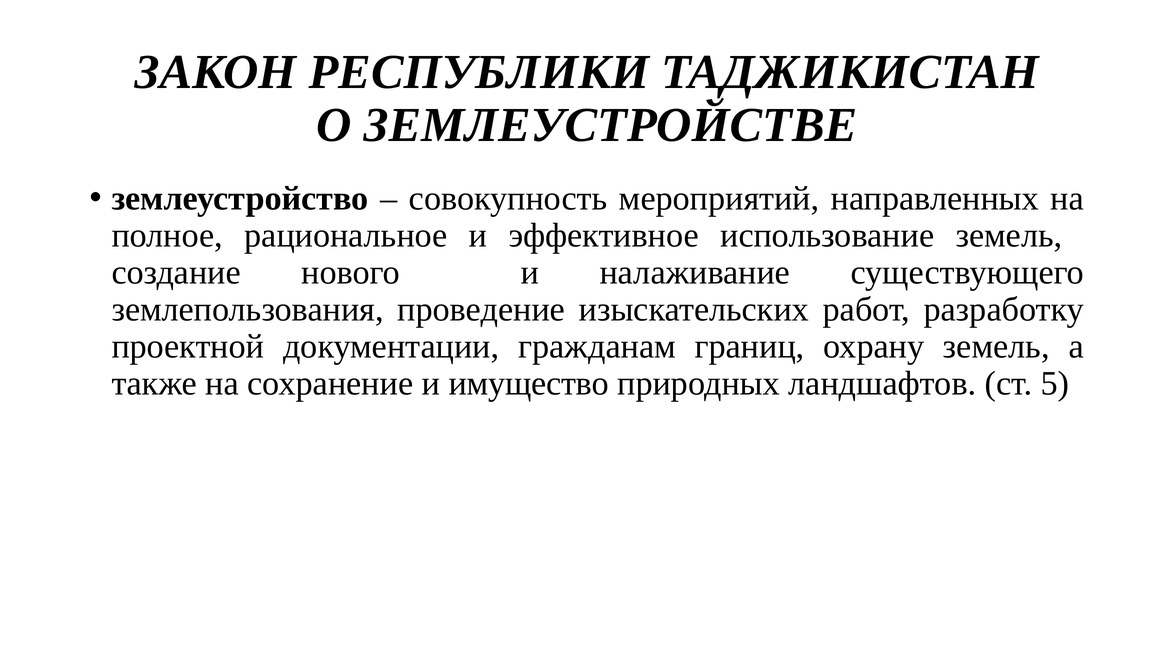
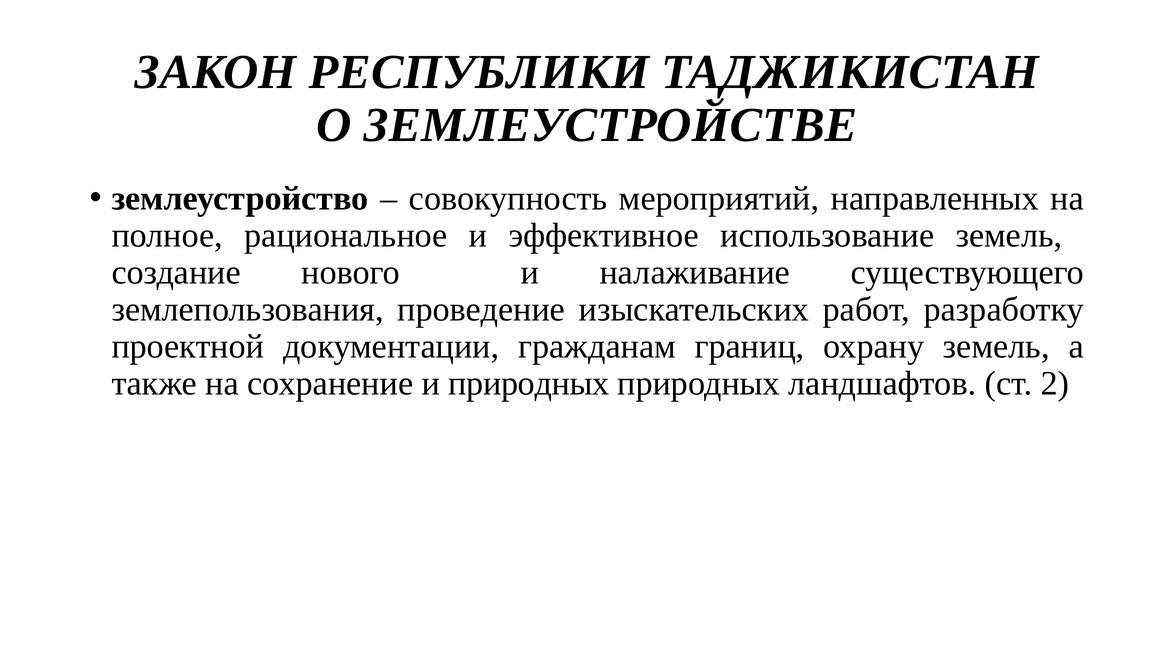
и имущество: имущество -> природных (529, 383)
5: 5 -> 2 (1055, 383)
